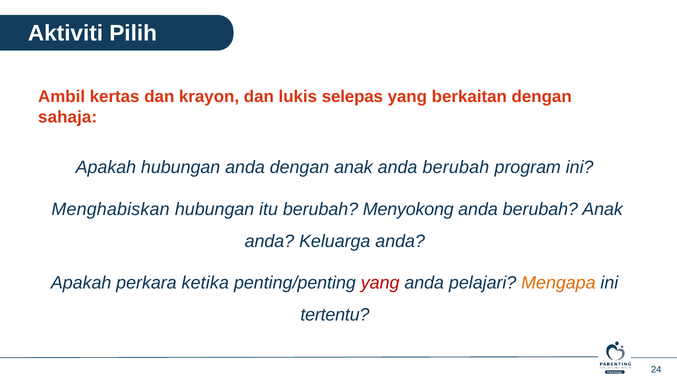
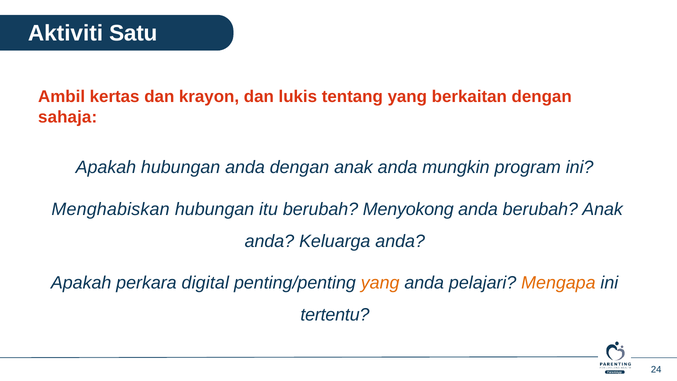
Pilih: Pilih -> Satu (133, 33)
selepas: selepas -> tentang (352, 97)
anak anda berubah: berubah -> mungkin (456, 167)
ketika: ketika -> digital (205, 283)
yang colour: red -> orange (380, 283)
